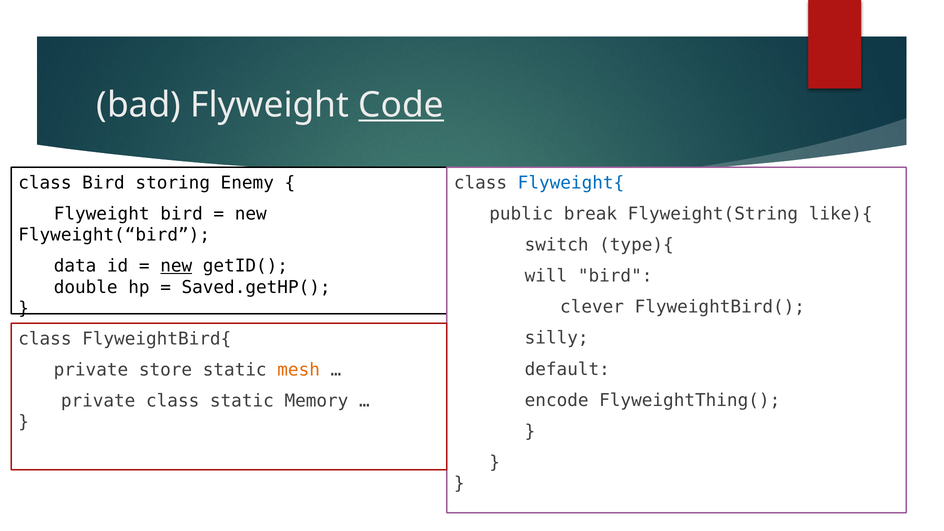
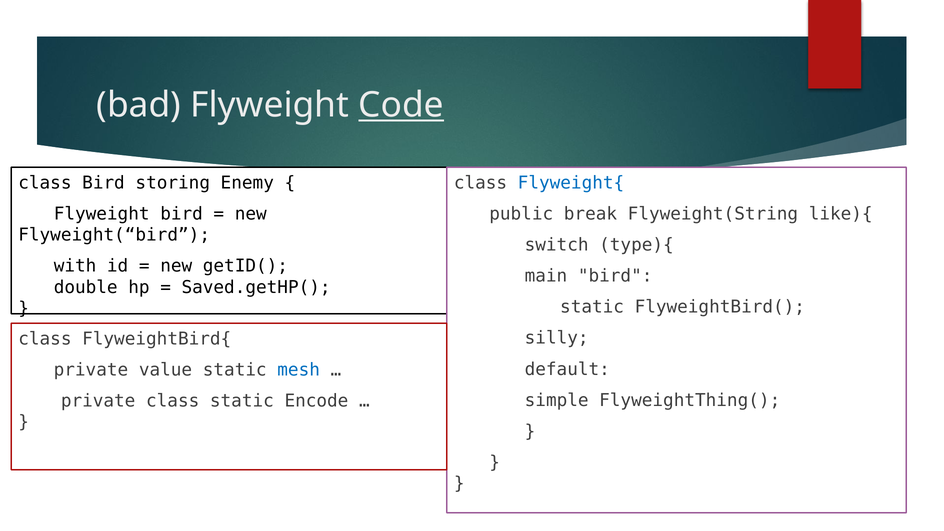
data: data -> with (75, 266)
new underline: present -> none (176, 266)
will: will -> main (546, 276)
clever: clever -> static (592, 307)
store: store -> value (166, 370)
mesh colour: orange -> blue (299, 370)
encode: encode -> simple (557, 400)
Memory: Memory -> Encode (316, 401)
